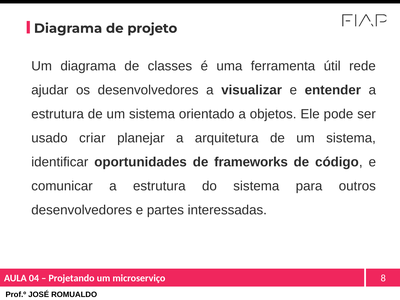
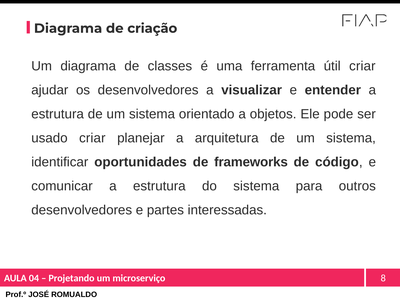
projeto: projeto -> criação (152, 28)
útil rede: rede -> criar (362, 66)
